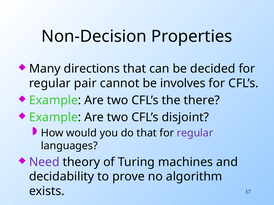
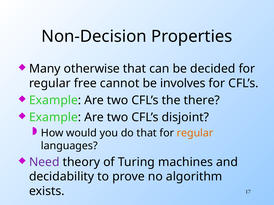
directions: directions -> otherwise (92, 69)
pair: pair -> free (85, 84)
regular colour: purple -> orange (195, 133)
